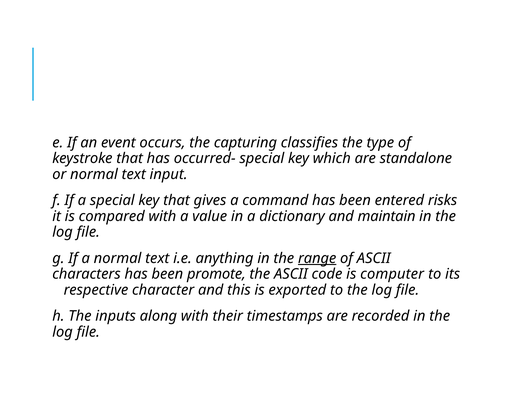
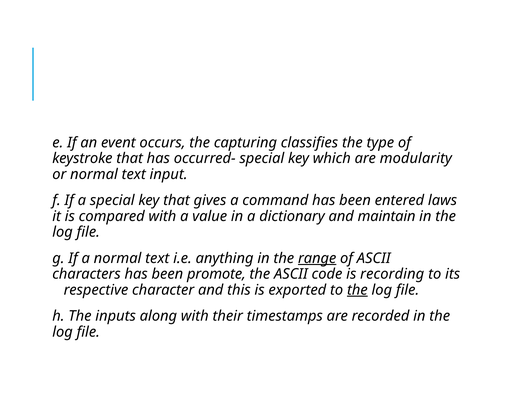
standalone: standalone -> modularity (416, 158)
risks: risks -> laws (443, 200)
computer: computer -> recording (392, 274)
the underline: none -> present (357, 290)
